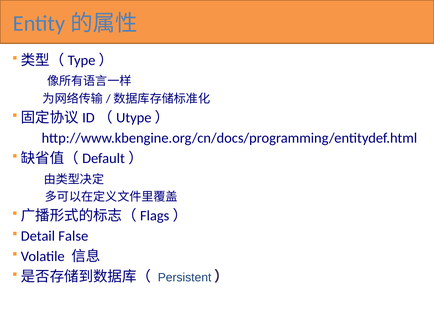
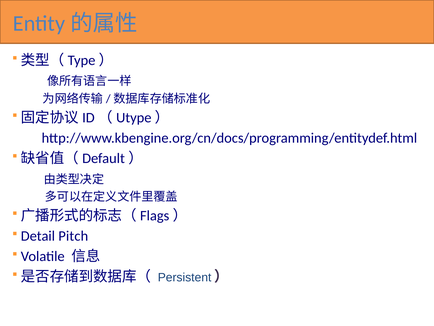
False: False -> Pitch (73, 236)
